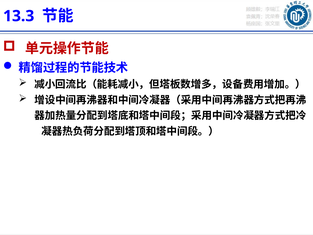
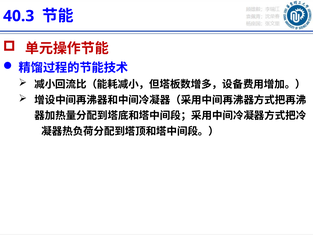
13.3: 13.3 -> 40.3 (19, 16)
